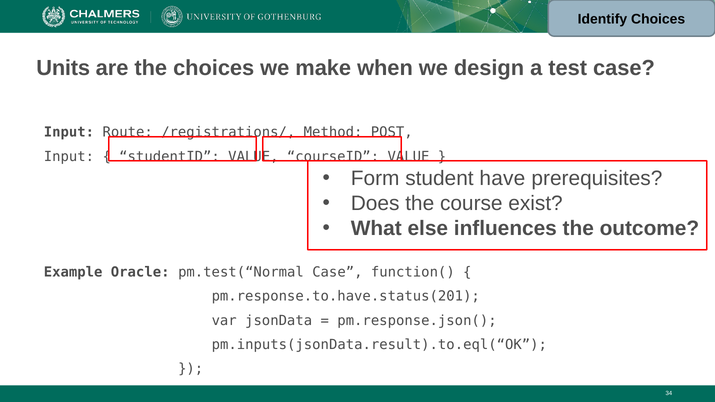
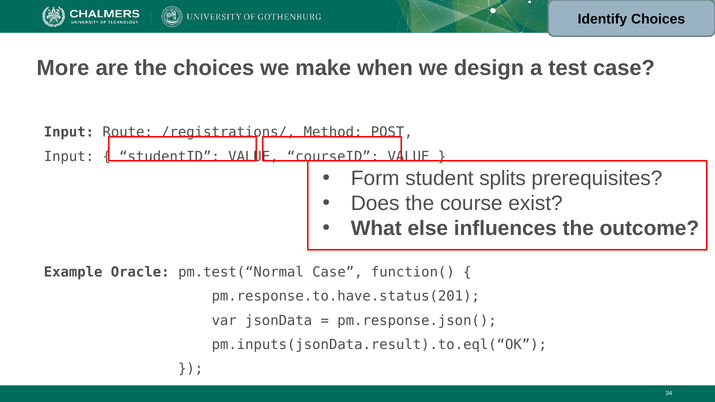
Units: Units -> More (63, 68)
have: have -> splits (503, 179)
